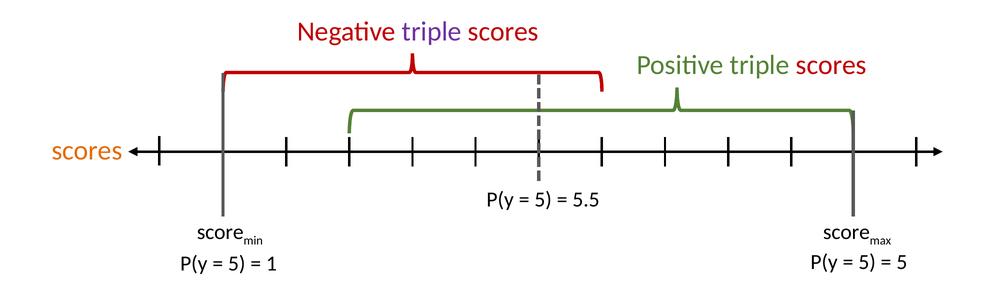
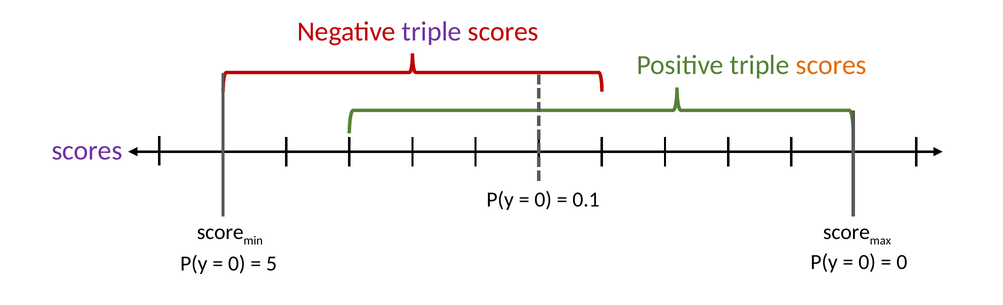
scores colour: red -> orange (831, 65)
scores colour: orange -> purple (87, 151)
5: 5 -> 0 (543, 200)
5.5: 5.5 -> 0.1 (586, 200)
5: 5 -> 0 (867, 262)
5: 5 -> 0 (902, 262)
5: 5 -> 0 (237, 264)
1: 1 -> 5 (272, 264)
